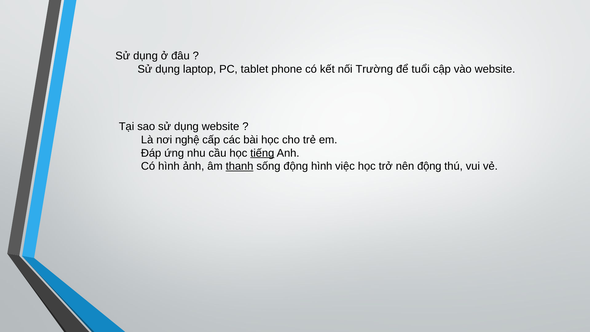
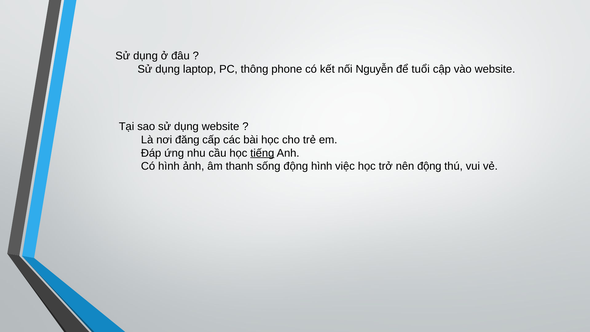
tablet: tablet -> thông (255, 69)
Trường: Trường -> Nguyễn (374, 69)
nghệ: nghệ -> đăng (187, 140)
thanh underline: present -> none (240, 166)
